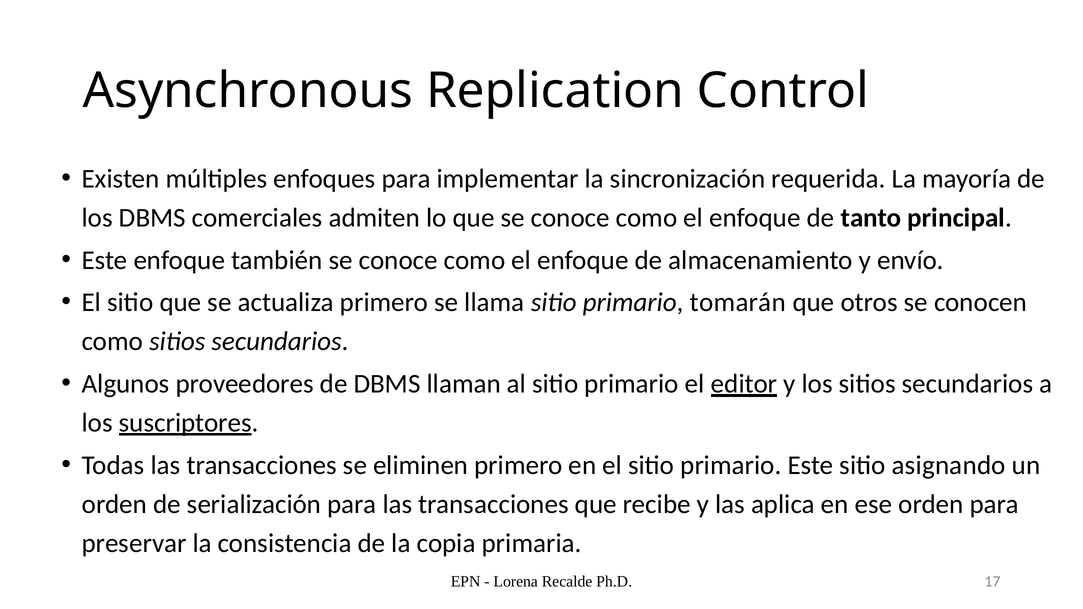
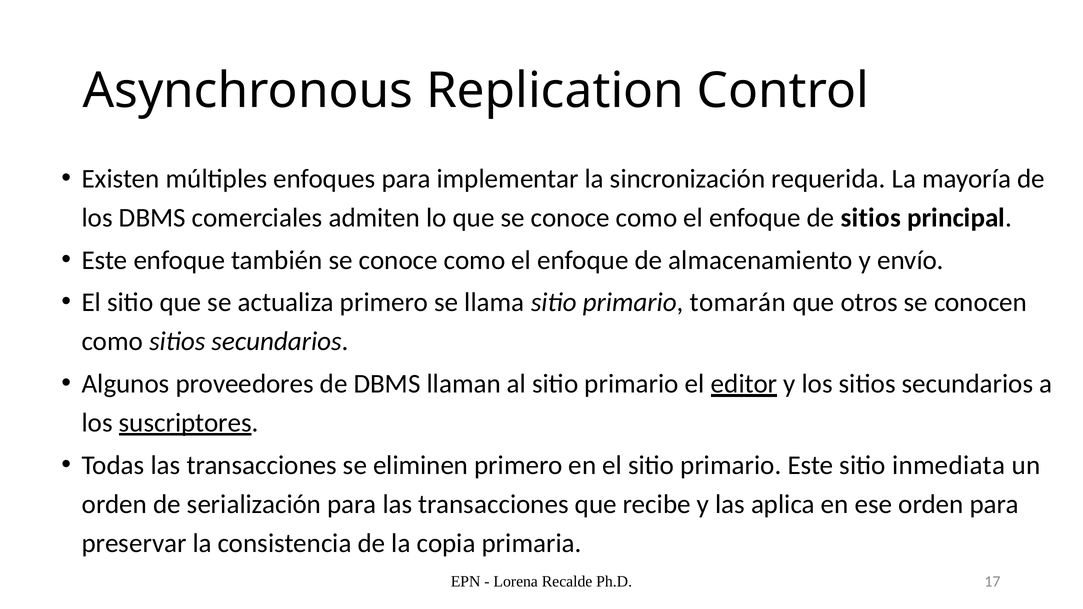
de tanto: tanto -> sitios (871, 218)
asignando: asignando -> inmediata (949, 465)
